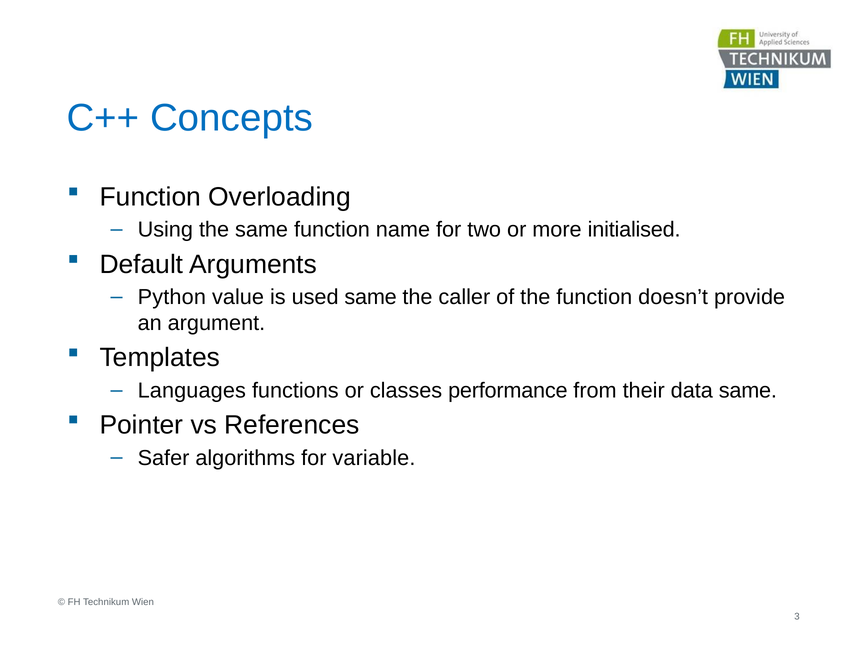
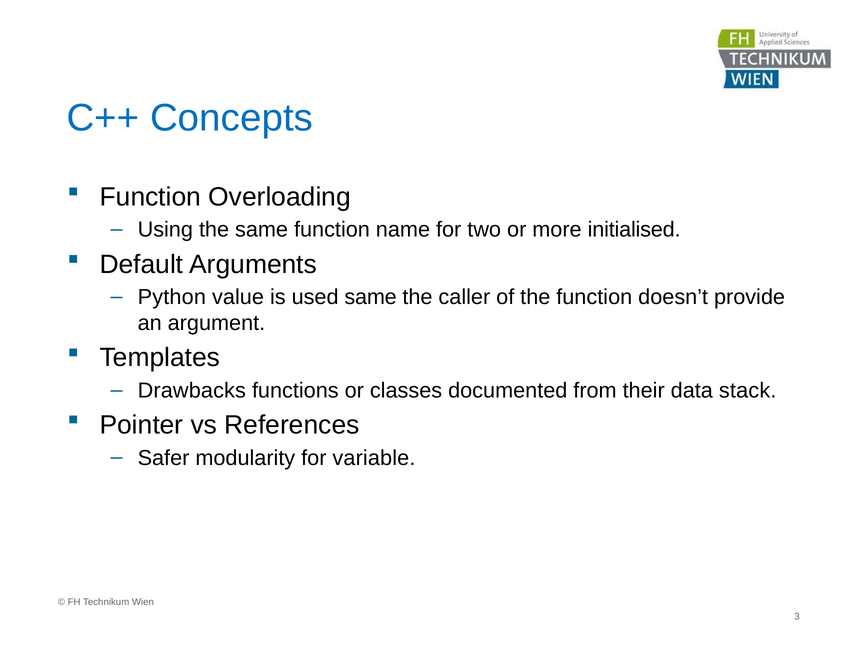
Languages: Languages -> Drawbacks (192, 391)
performance: performance -> documented (508, 391)
data same: same -> stack (748, 391)
algorithms: algorithms -> modularity (245, 458)
